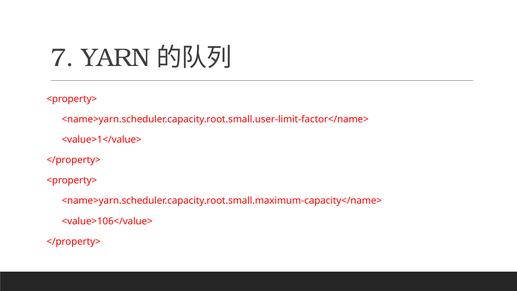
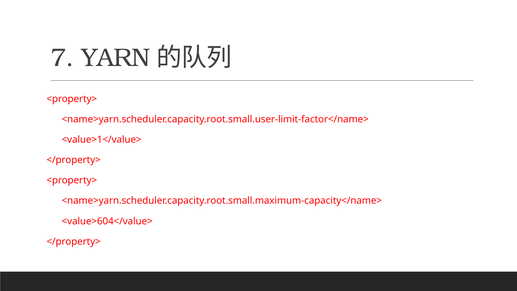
<value>106</value>: <value>106</value> -> <value>604</value> (107, 221)
